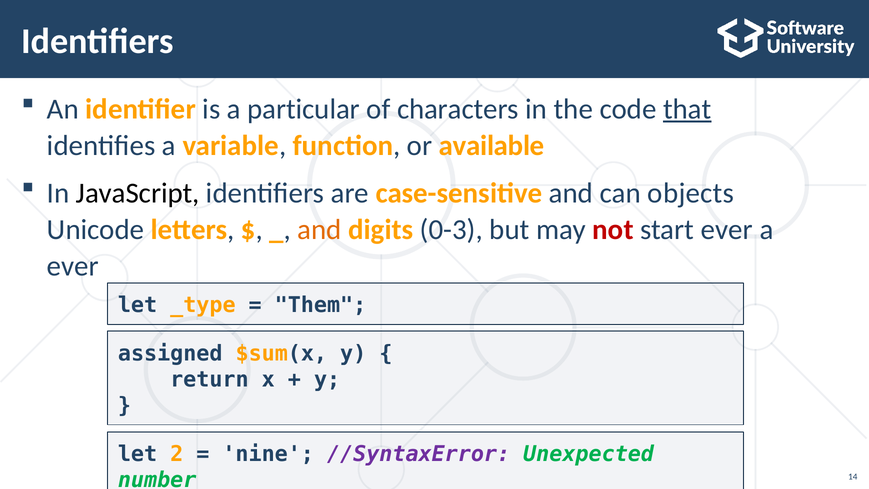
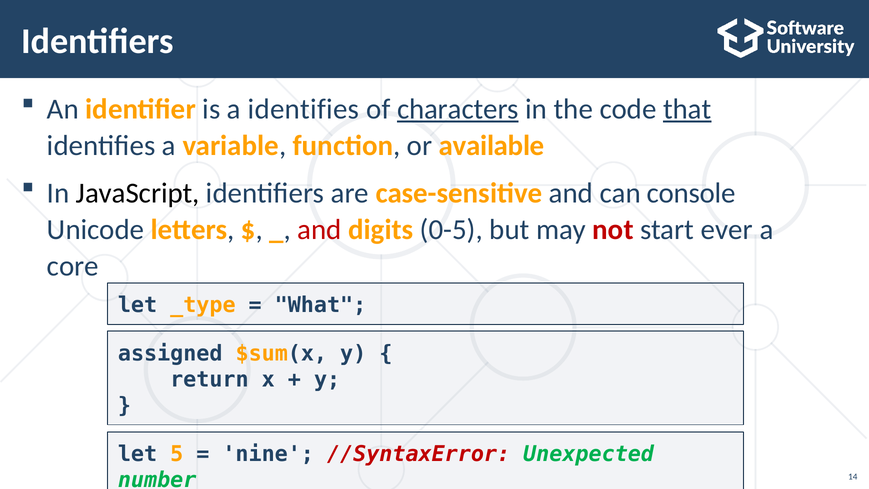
a particular: particular -> identifies (303, 109)
characters underline: none -> present (458, 109)
objects: objects -> console (691, 193)
and colour: orange -> red (319, 229)
0-3: 0-3 -> 0-5 (451, 229)
ever: ever -> core (73, 266)
Them: Them -> What (320, 305)
2: 2 -> 5 (177, 454)
//SyntaxError colour: purple -> red (419, 454)
